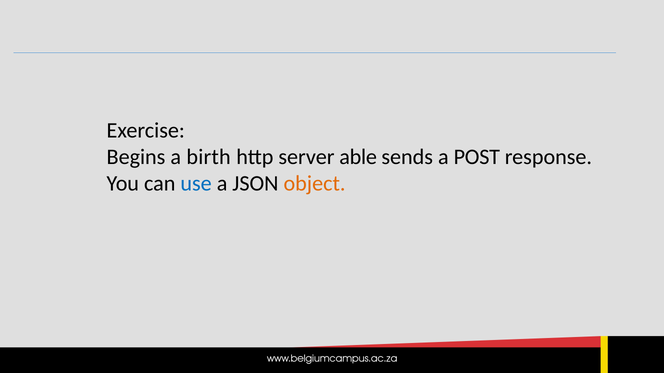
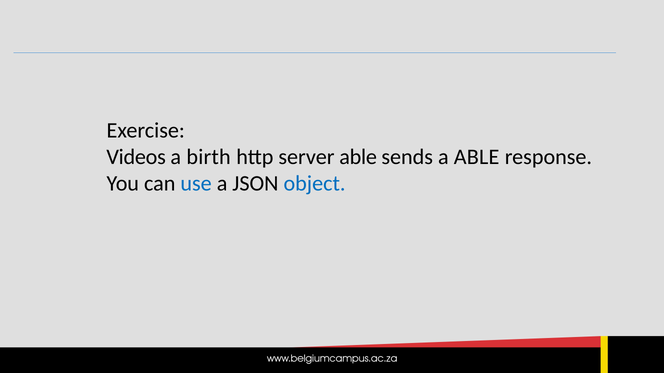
Begins: Begins -> Videos (136, 157)
a POST: POST -> ABLE (477, 157)
object colour: orange -> blue (315, 184)
